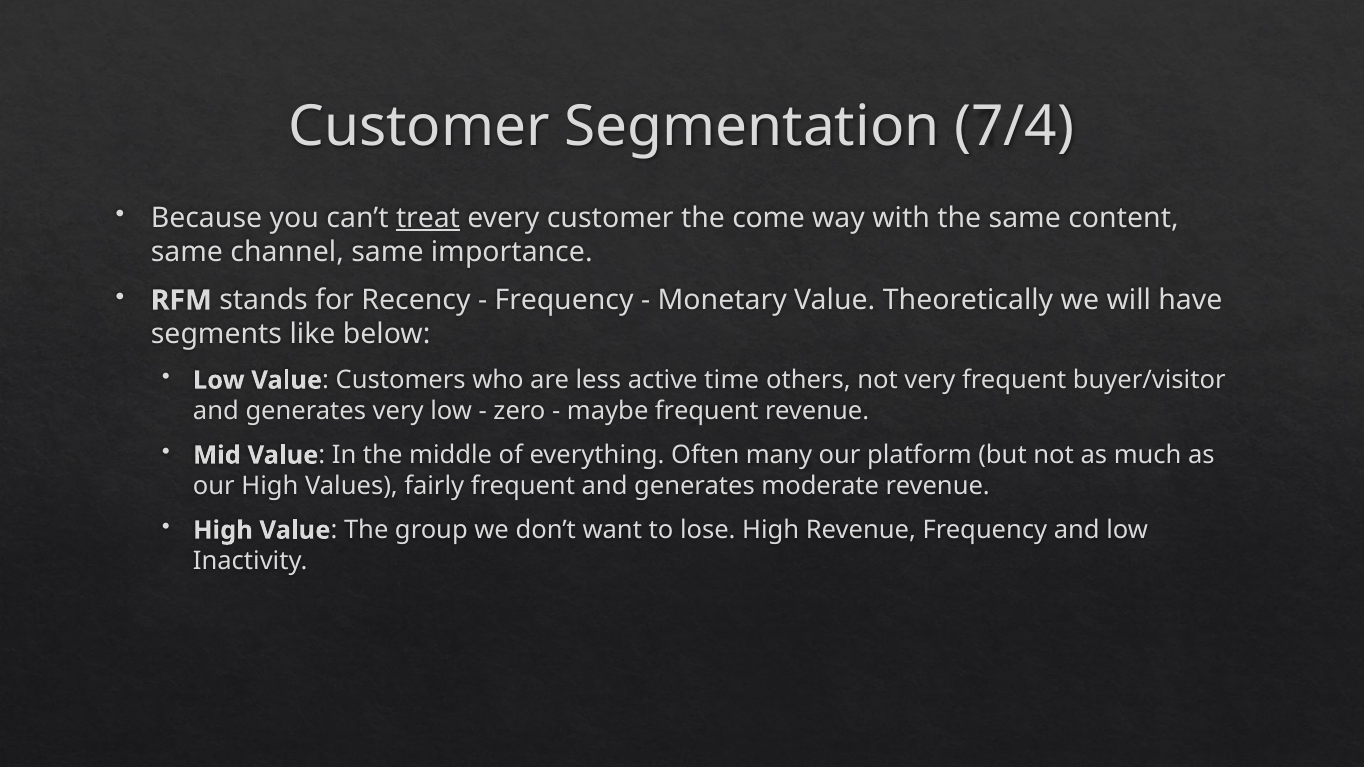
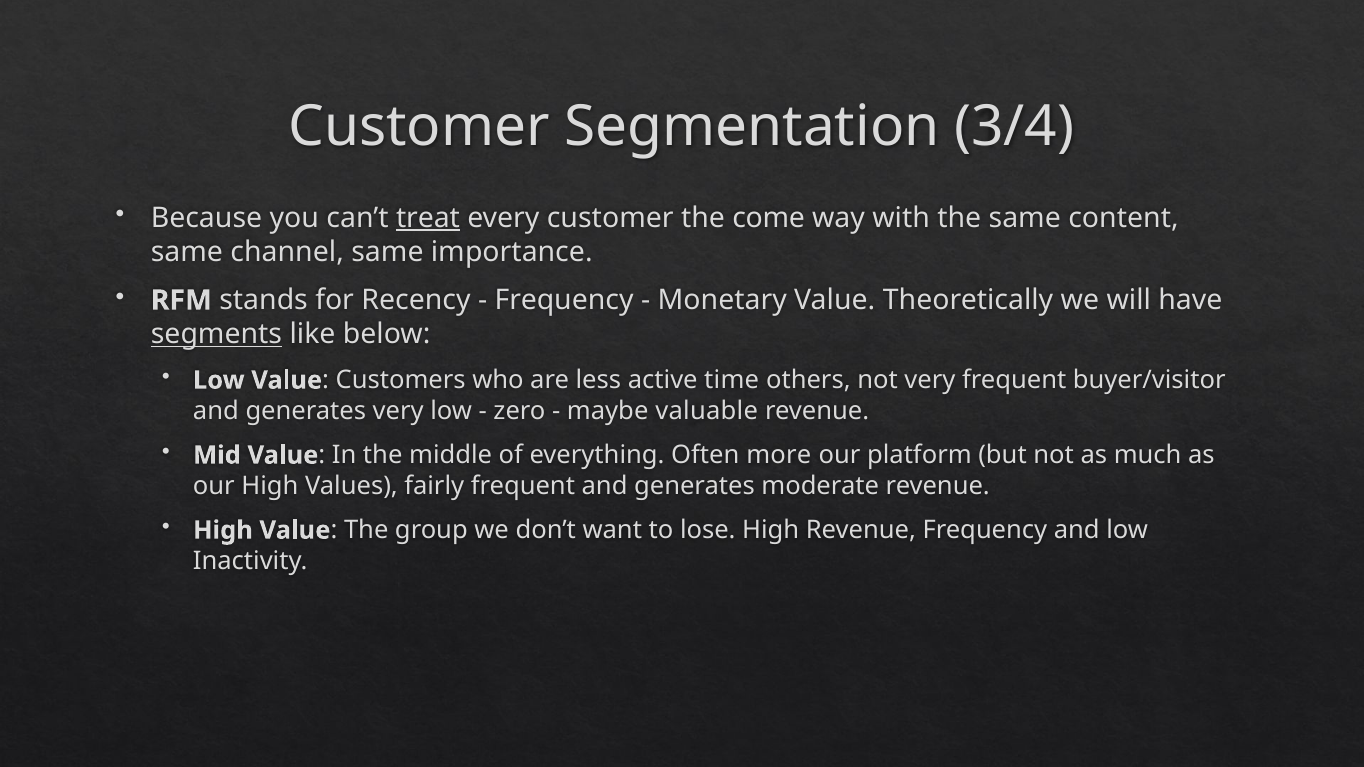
7/4: 7/4 -> 3/4 (1014, 126)
segments underline: none -> present (216, 335)
maybe frequent: frequent -> valuable (707, 411)
many: many -> more (779, 455)
